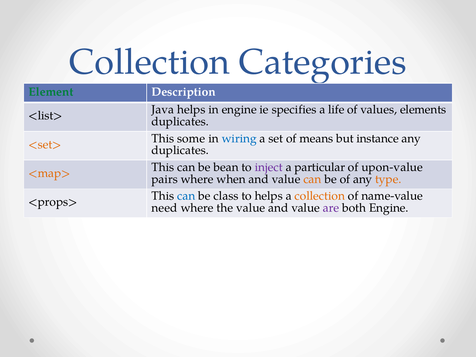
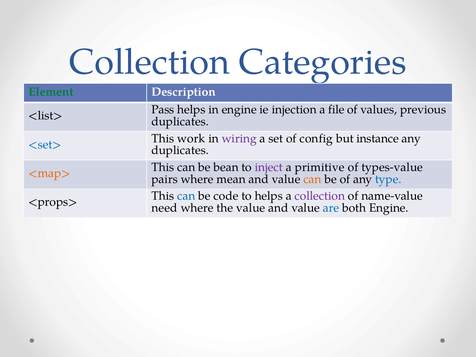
Java: Java -> Pass (163, 110)
specifies: specifies -> injection (294, 110)
life: life -> file (336, 110)
elements: elements -> previous (423, 110)
some: some -> work (191, 138)
wiring colour: blue -> purple (239, 138)
means: means -> config (316, 138)
<set> colour: orange -> blue (45, 144)
particular: particular -> primitive (320, 167)
upon-value: upon-value -> types-value (392, 167)
when: when -> mean (231, 179)
type colour: orange -> blue (388, 179)
class: class -> code (226, 196)
collection colour: orange -> purple (320, 196)
are colour: purple -> blue (331, 208)
